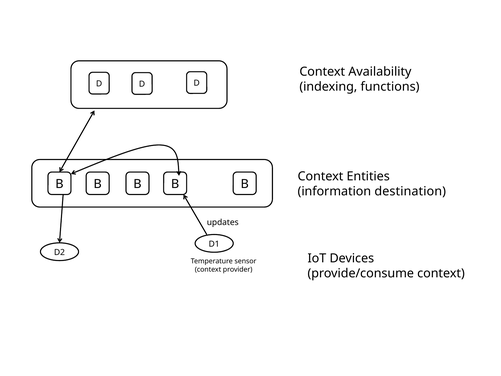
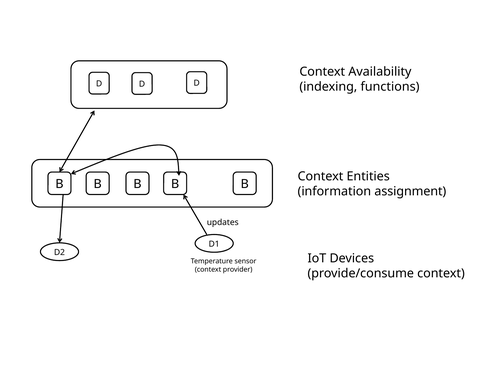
destination: destination -> assignment (410, 191)
